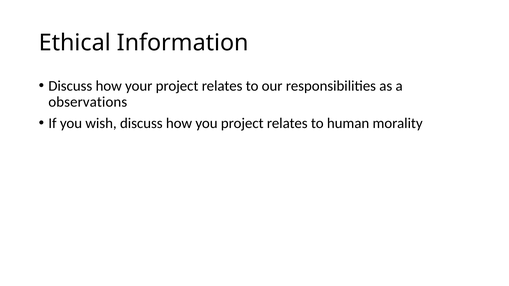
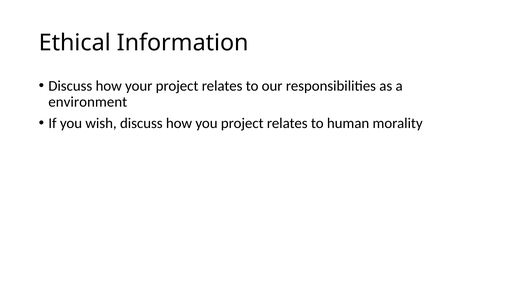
observations: observations -> environment (88, 102)
